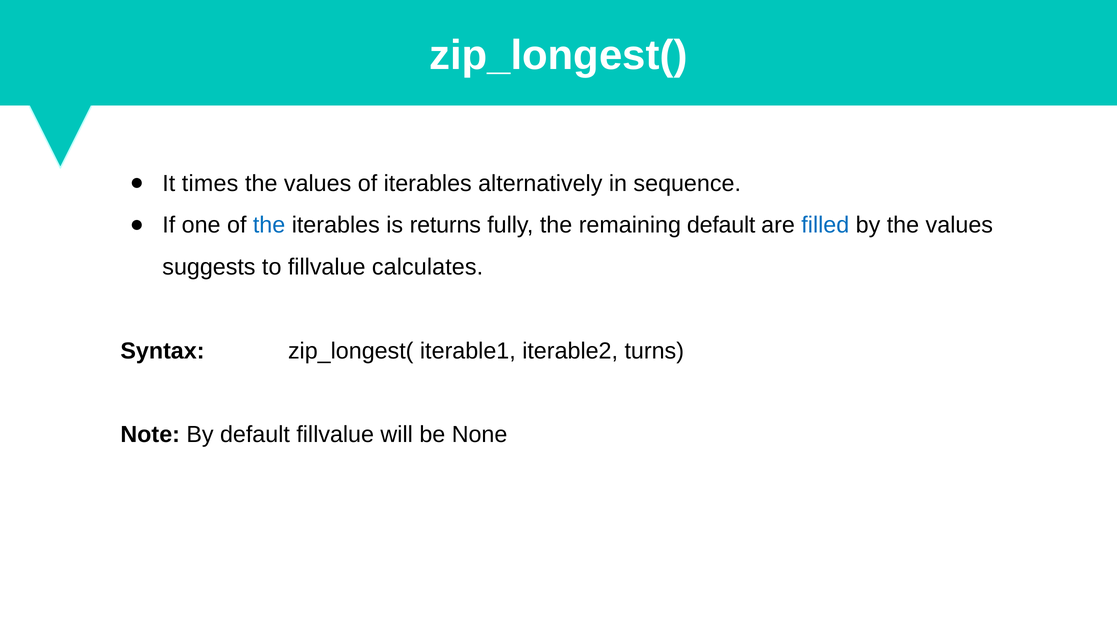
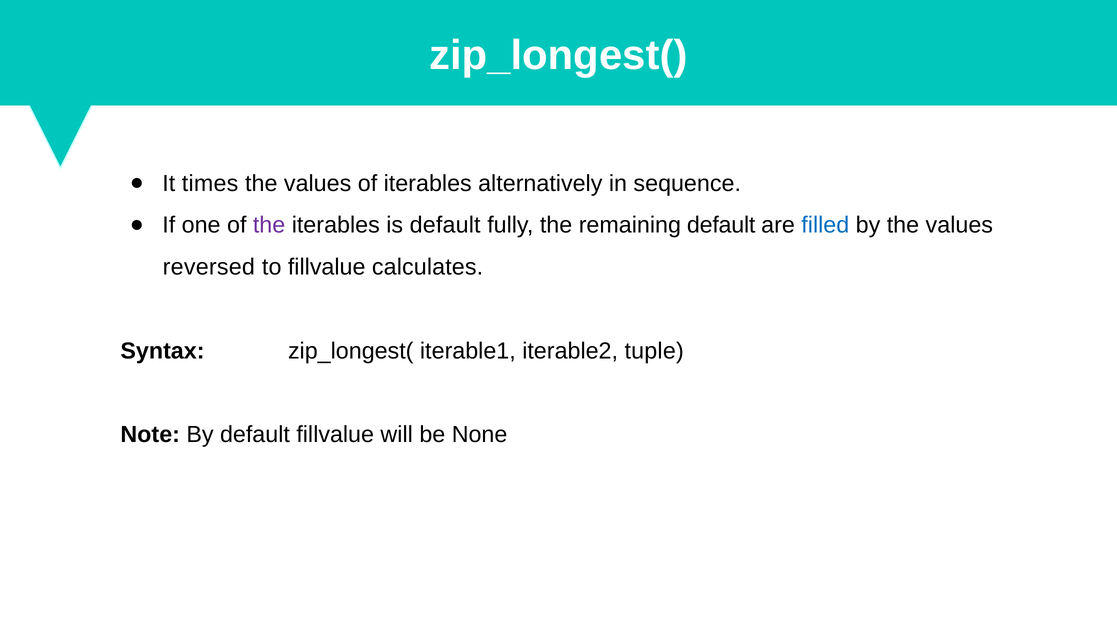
the colour: blue -> purple (269, 225)
is returns: returns -> default (445, 225)
suggests: suggests -> reversed (209, 267)
turns: turns -> tuple (654, 351)
